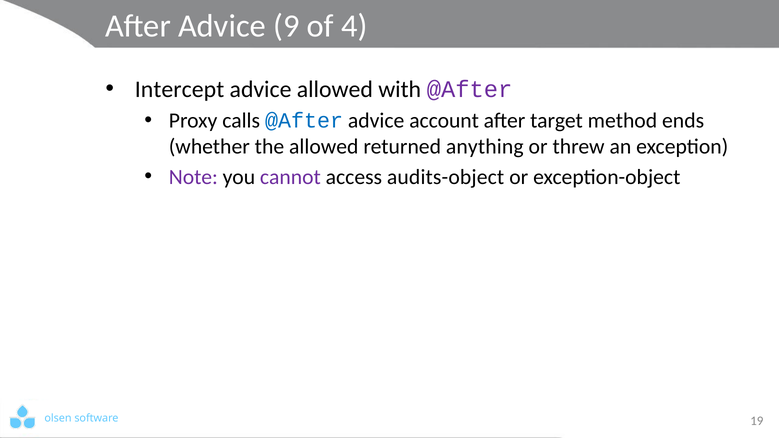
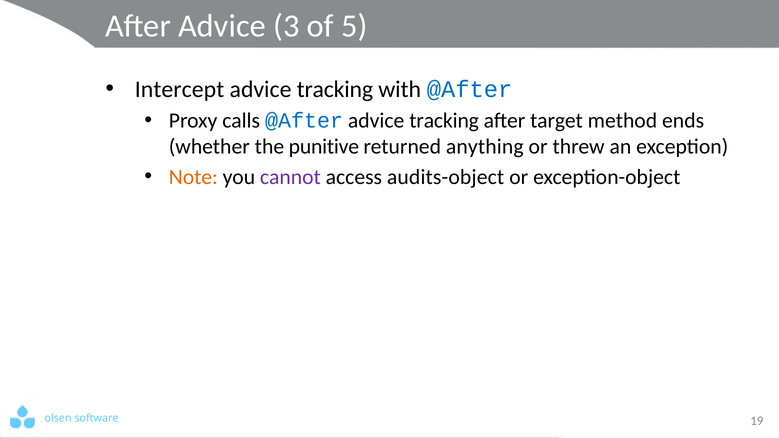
9: 9 -> 3 (286, 26)
4: 4 -> 5 (354, 26)
allowed: allowed -> tracking (335, 89)
@After colour: purple -> blue (470, 89)
account: account -> tracking (444, 121)
the allowed: allowed -> punitive (324, 147)
Note colour: purple -> orange (193, 177)
